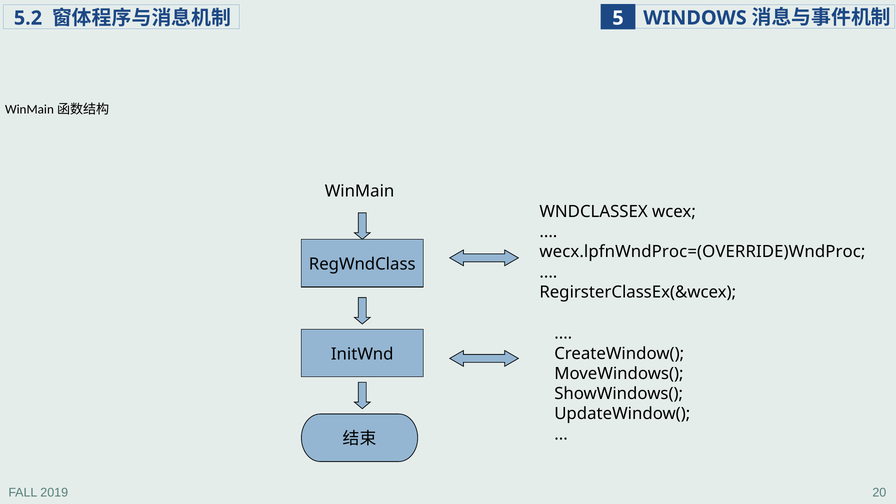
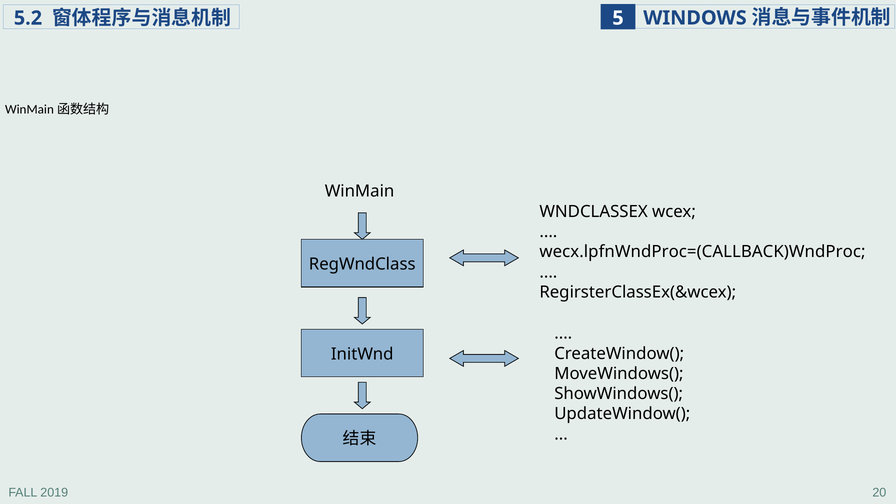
wecx.lpfnWndProc=(OVERRIDE)WndProc: wecx.lpfnWndProc=(OVERRIDE)WndProc -> wecx.lpfnWndProc=(CALLBACK)WndProc (702, 252)
